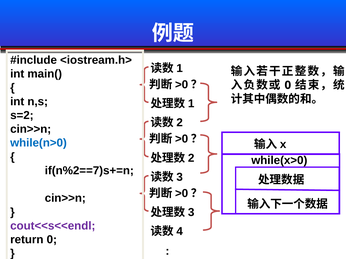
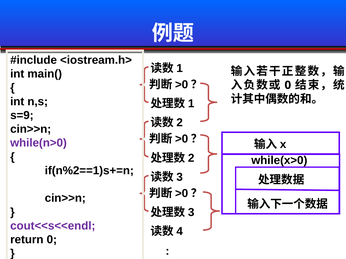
s=2: s=2 -> s=9 (22, 116)
while(n>0 colour: blue -> purple (39, 143)
if(n%2==7)s+=n: if(n%2==7)s+=n -> if(n%2==1)s+=n (89, 171)
